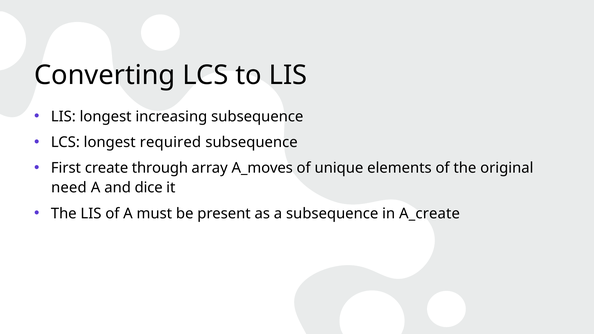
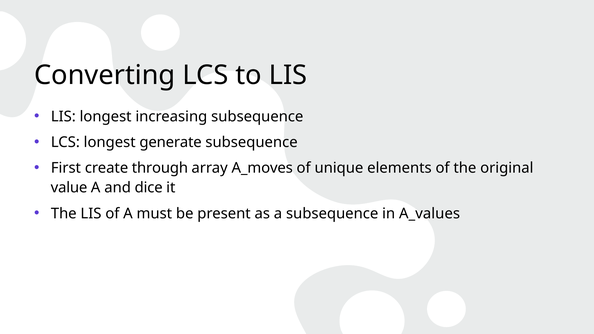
required: required -> generate (171, 142)
need: need -> value (69, 188)
A_create: A_create -> A_values (430, 214)
